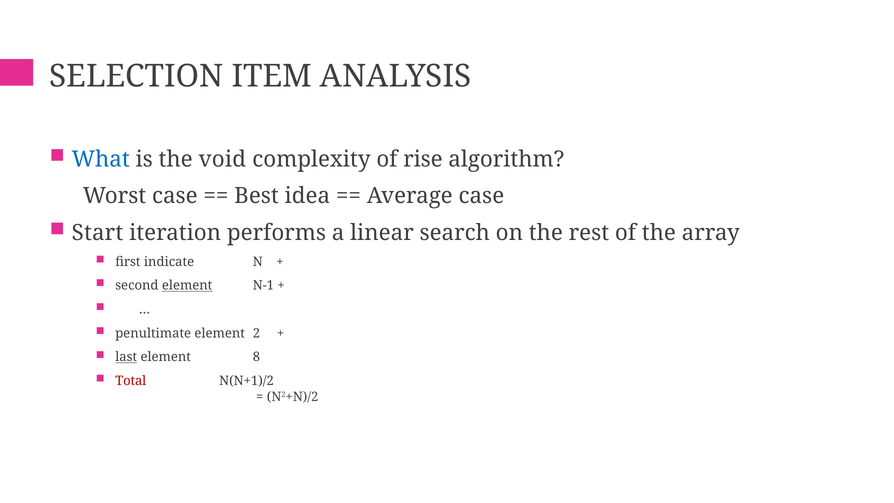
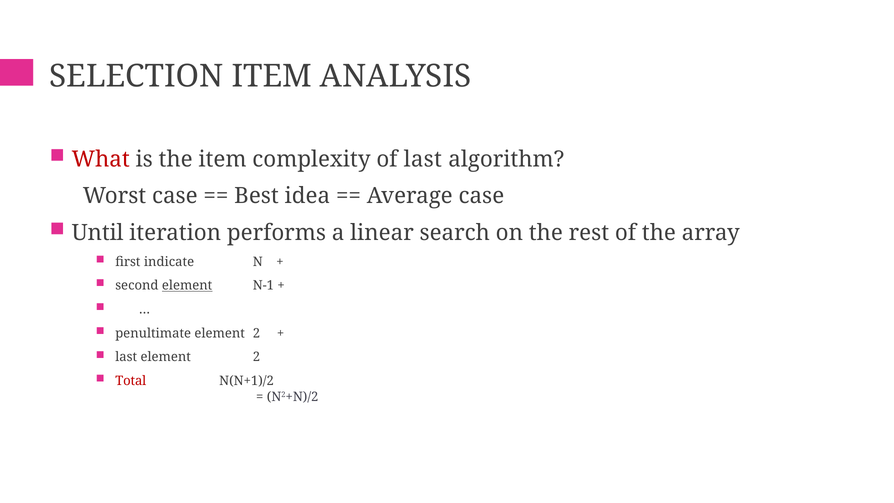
What colour: blue -> red (101, 159)
the void: void -> item (223, 159)
of rise: rise -> last (423, 159)
Start: Start -> Until (98, 233)
last underline: present -> none (126, 357)
8: 8 -> 2 (256, 357)
